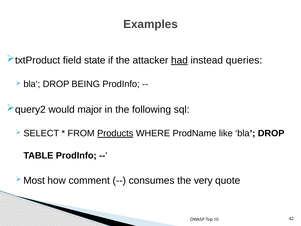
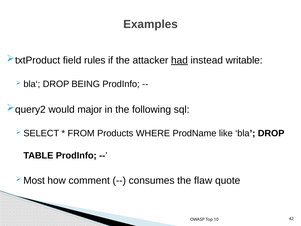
state: state -> rules (95, 60)
queries: queries -> writable (244, 60)
Products underline: present -> none (115, 133)
very: very -> flaw (203, 180)
